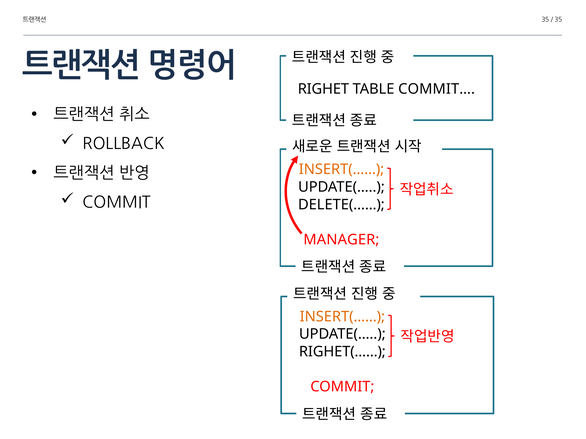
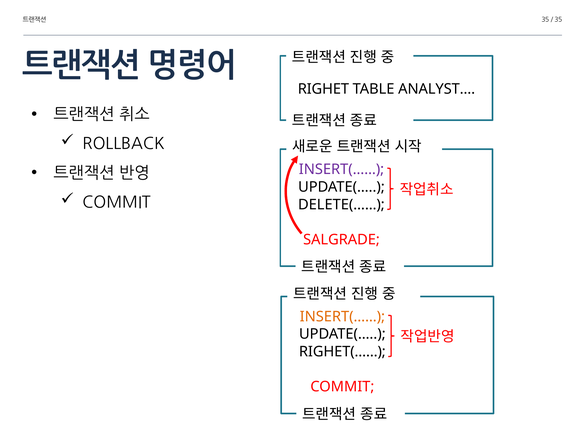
COMMIT…: COMMIT… -> ANALYST… (437, 89)
INSERT(…… colour: orange -> purple (341, 170)
MANAGER: MANAGER -> SALGRADE (341, 240)
